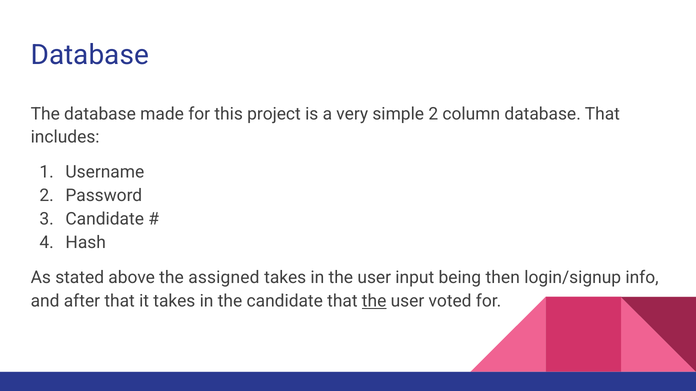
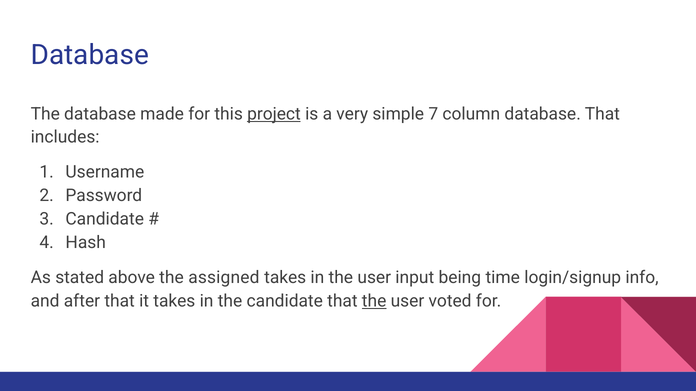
project underline: none -> present (274, 114)
simple 2: 2 -> 7 (433, 114)
then: then -> time (503, 278)
